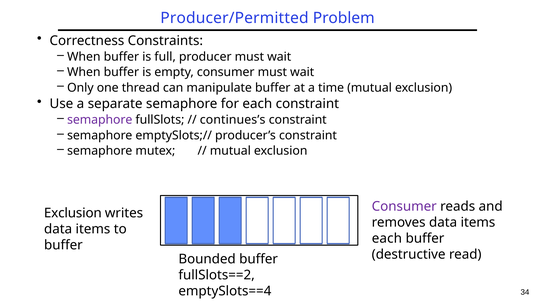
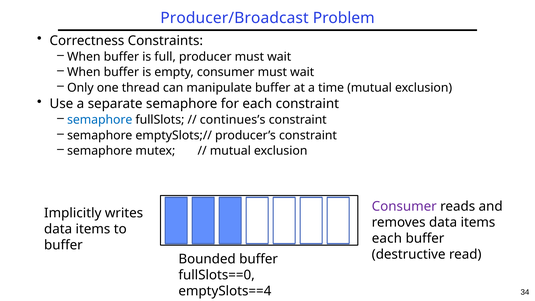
Producer/Permitted: Producer/Permitted -> Producer/Broadcast (234, 18)
semaphore colour: purple -> blue (100, 120)
Exclusion: Exclusion -> Implicitly (73, 213)
fullSlots==2: fullSlots==2 -> fullSlots==0 (217, 275)
